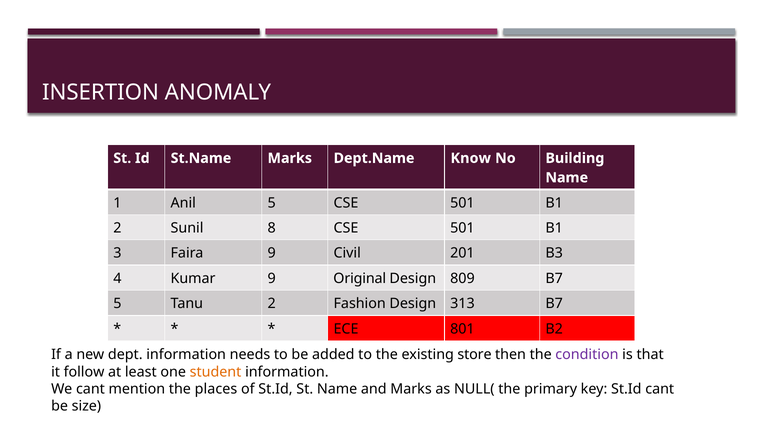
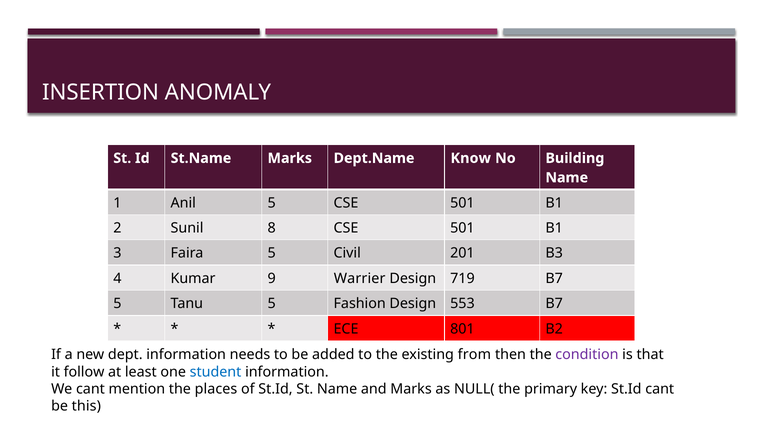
Faira 9: 9 -> 5 (272, 253)
Original: Original -> Warrier (360, 279)
809: 809 -> 719 (462, 279)
Tanu 2: 2 -> 5 (272, 304)
313: 313 -> 553 (462, 304)
store: store -> from (474, 355)
student colour: orange -> blue (216, 372)
size: size -> this (86, 406)
